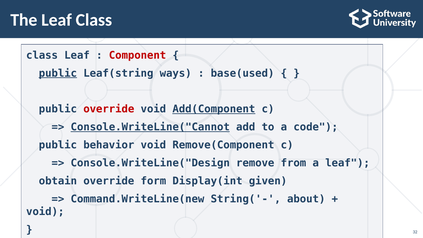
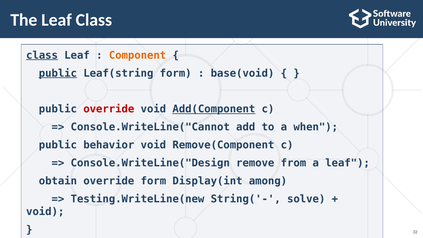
class underline: none -> present (42, 55)
Component colour: red -> orange (138, 55)
Leaf(string ways: ways -> form (176, 73)
base(used: base(used -> base(void (243, 73)
Console.WriteLine("Cannot underline: present -> none (150, 127)
code: code -> when (316, 127)
given: given -> among (268, 181)
Command.WriteLine(new: Command.WriteLine(new -> Testing.WriteLine(new (137, 199)
about: about -> solve (306, 199)
